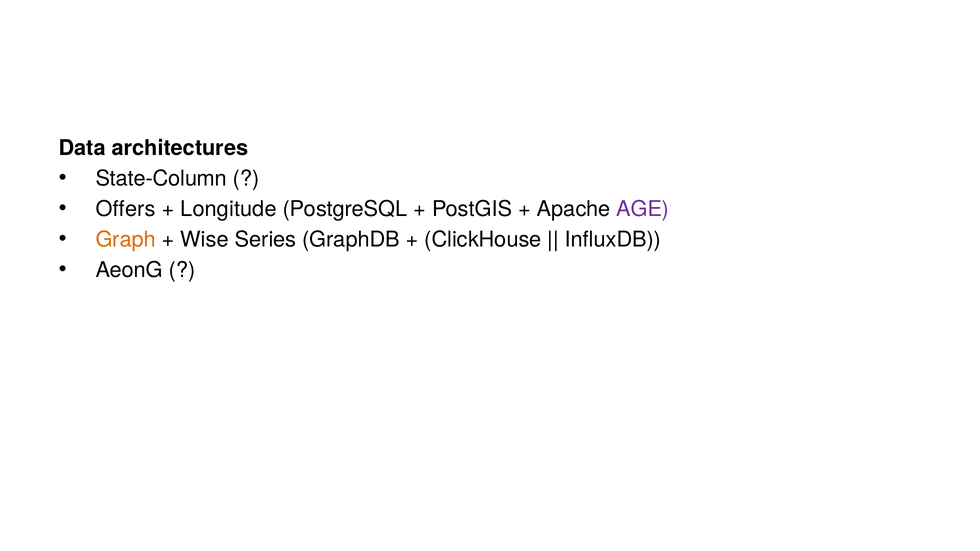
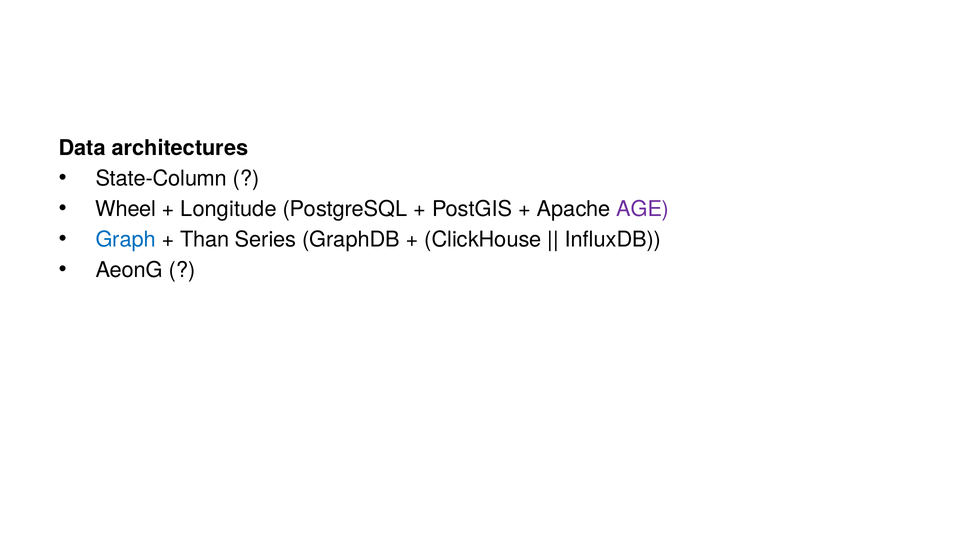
Offers: Offers -> Wheel (126, 209)
Graph colour: orange -> blue (126, 240)
Wise: Wise -> Than (205, 240)
